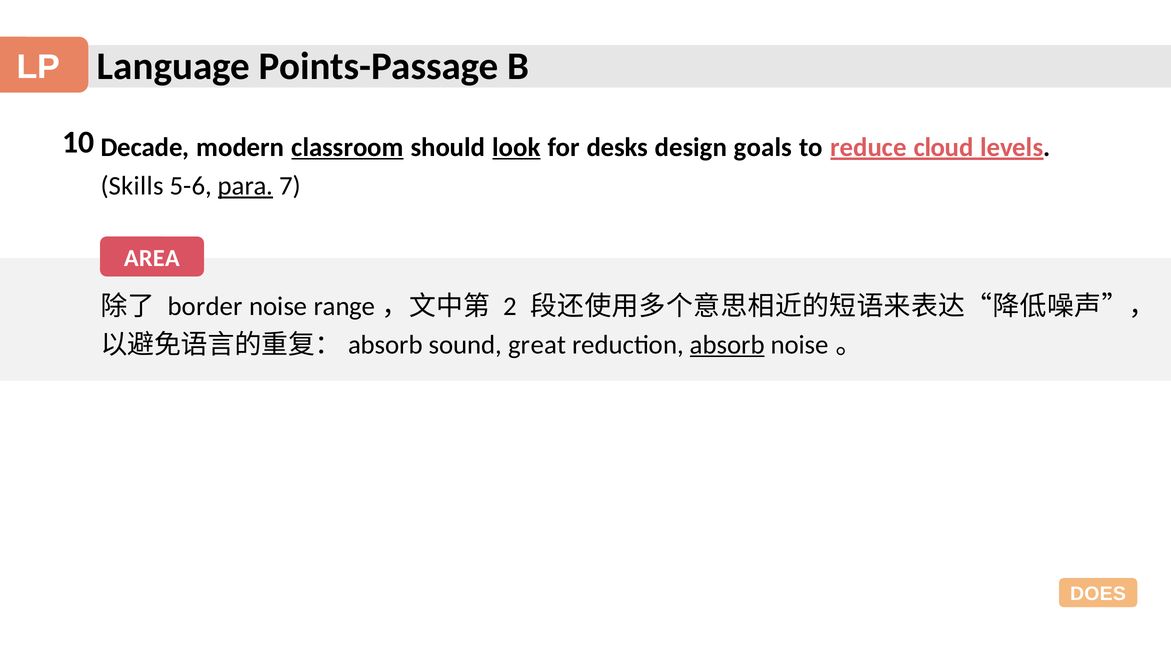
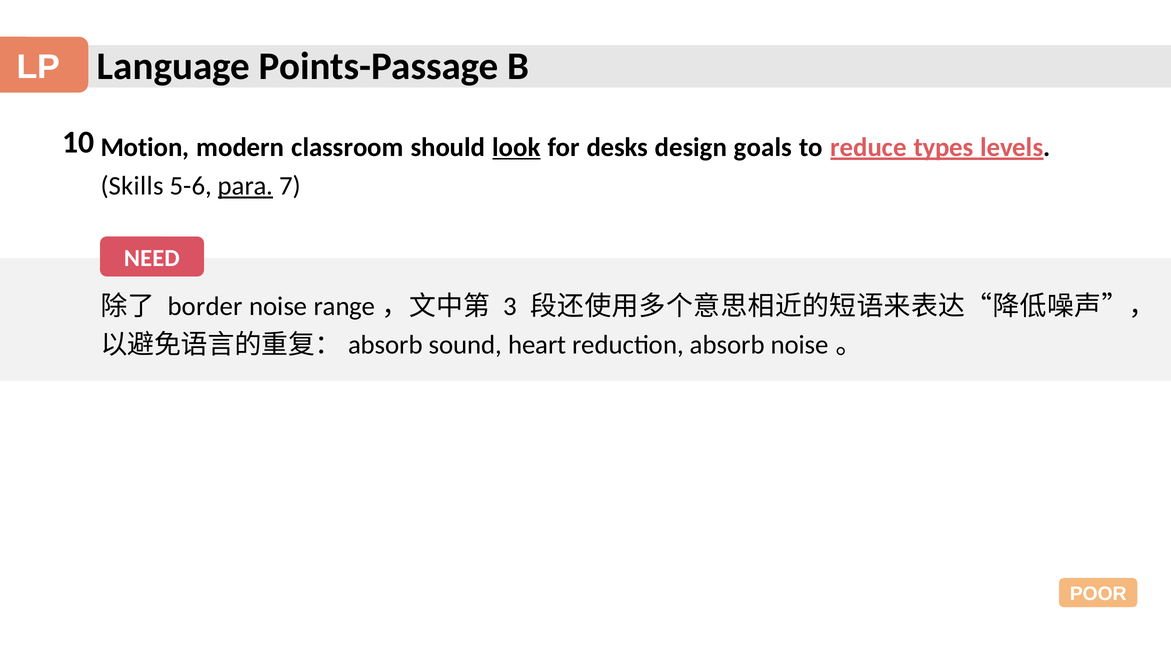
Decade: Decade -> Motion (145, 147)
classroom underline: present -> none (348, 147)
cloud: cloud -> types (943, 147)
AREA: AREA -> NEED (152, 258)
2: 2 -> 3 (510, 306)
great: great -> heart (537, 345)
absorb underline: present -> none (727, 345)
DOES: DOES -> POOR (1098, 594)
